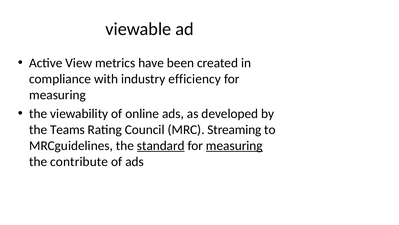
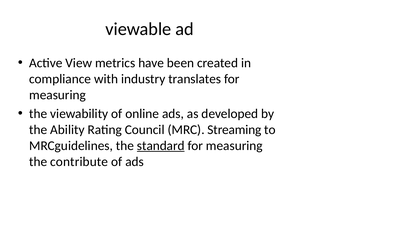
efficiency: efficiency -> translates (195, 79)
Teams: Teams -> Ability (67, 129)
measuring underline: present -> none (234, 145)
